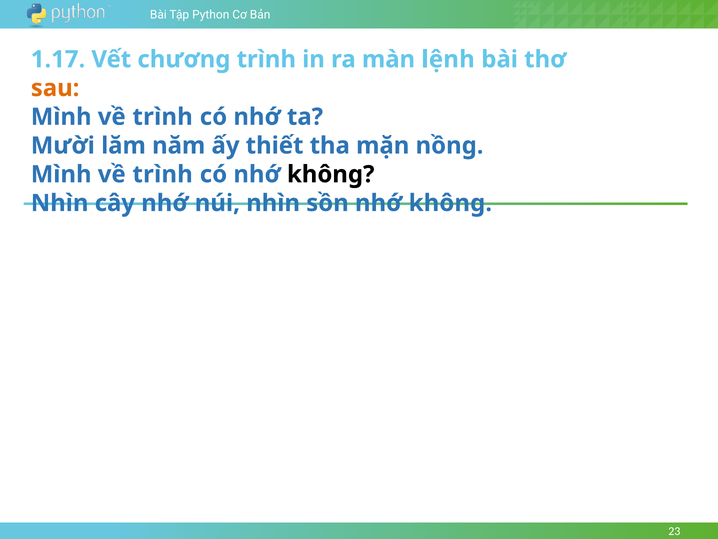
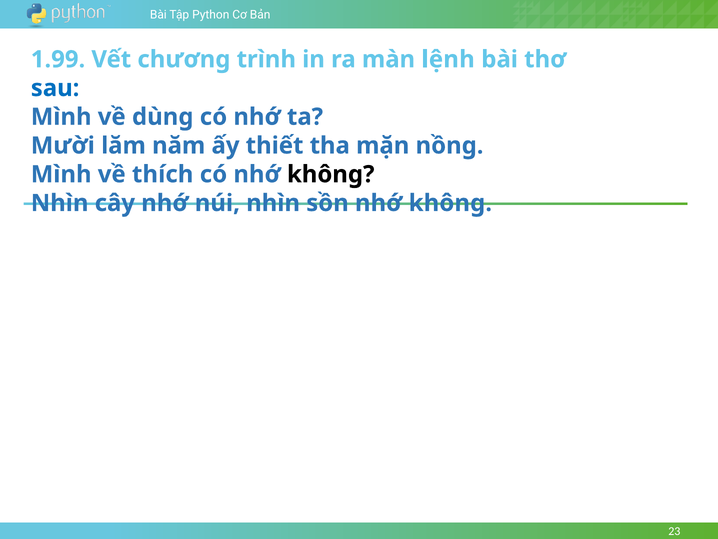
1.17: 1.17 -> 1.99 (58, 59)
sau colour: orange -> blue (55, 88)
trình: trình -> dùng (163, 117)
trình: trình -> thích (163, 174)
